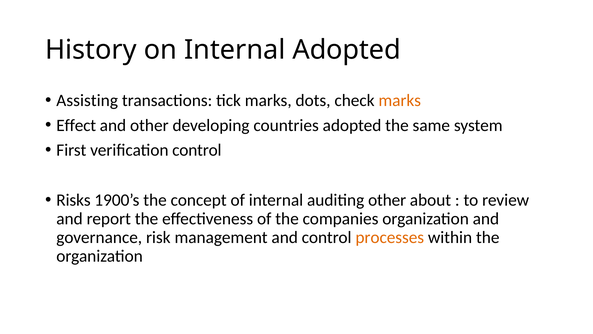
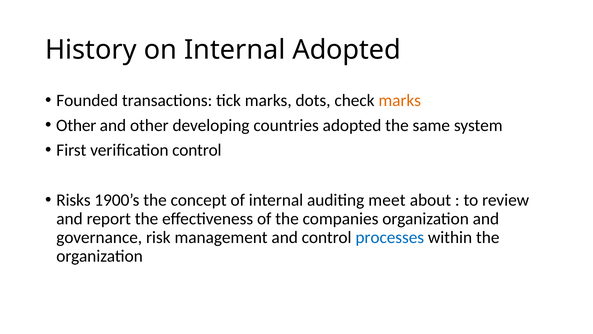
Assisting: Assisting -> Founded (87, 100)
Effect: Effect -> Other (76, 125)
auditing other: other -> meet (387, 200)
processes colour: orange -> blue (390, 237)
